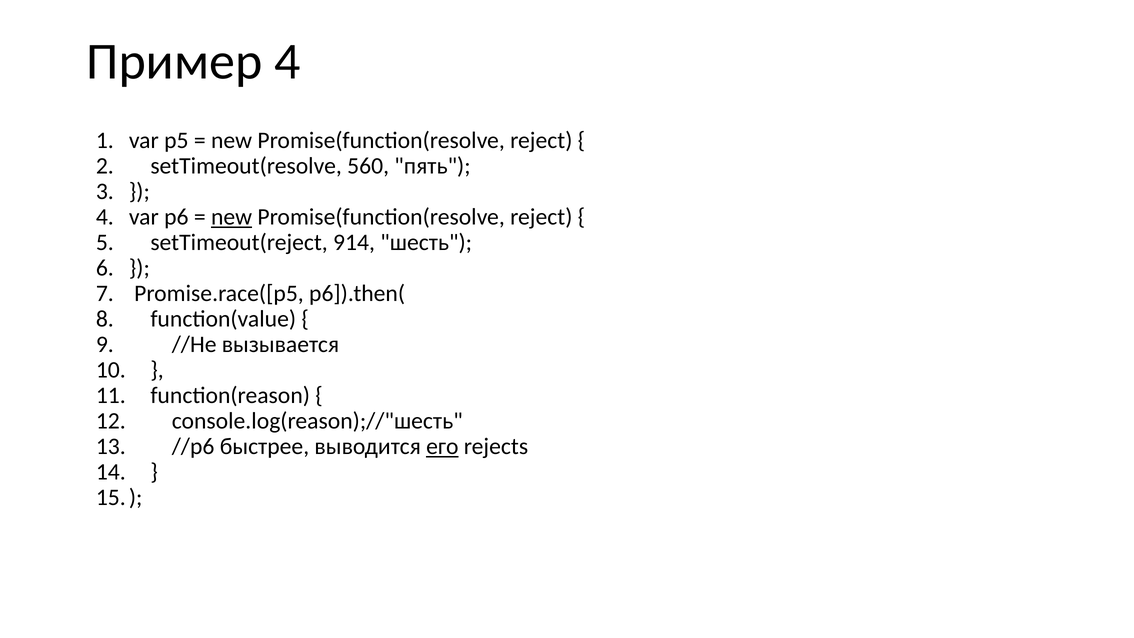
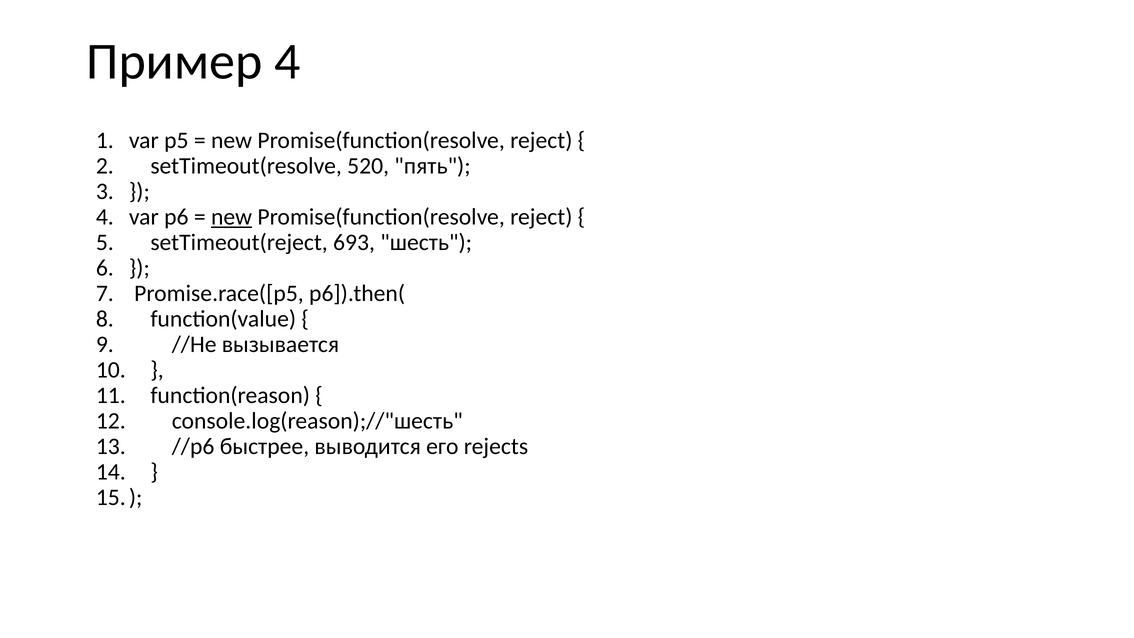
560: 560 -> 520 (368, 166)
914: 914 -> 693 (354, 242)
его underline: present -> none (442, 447)
